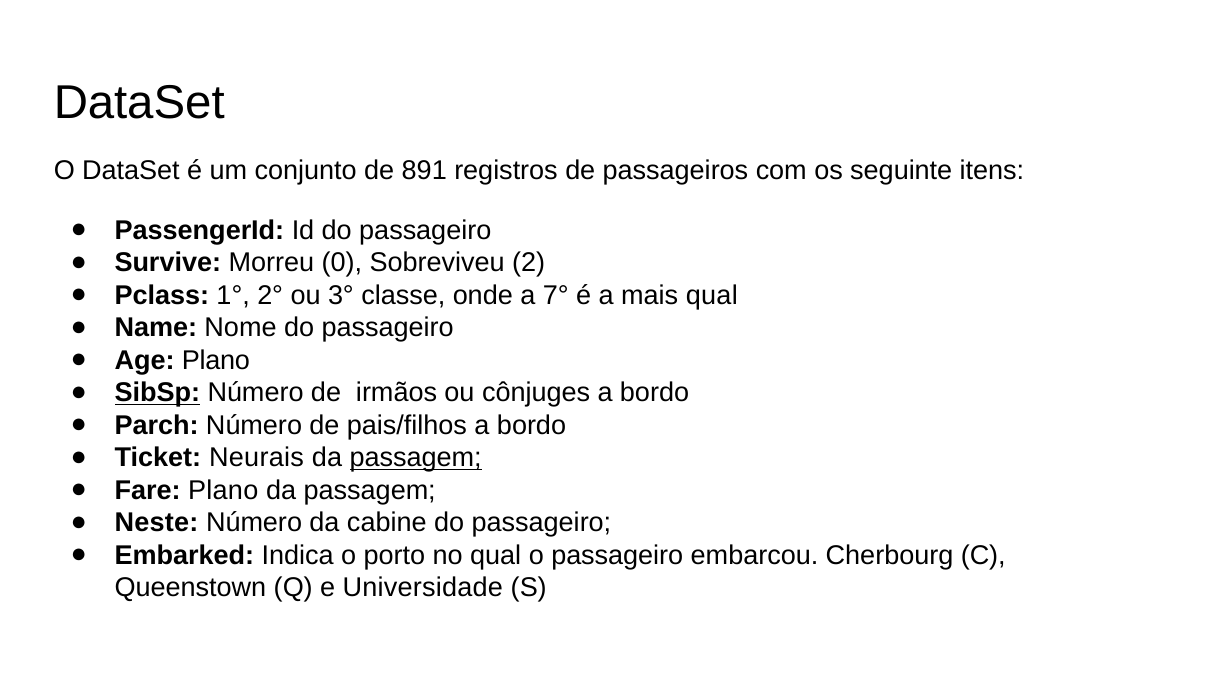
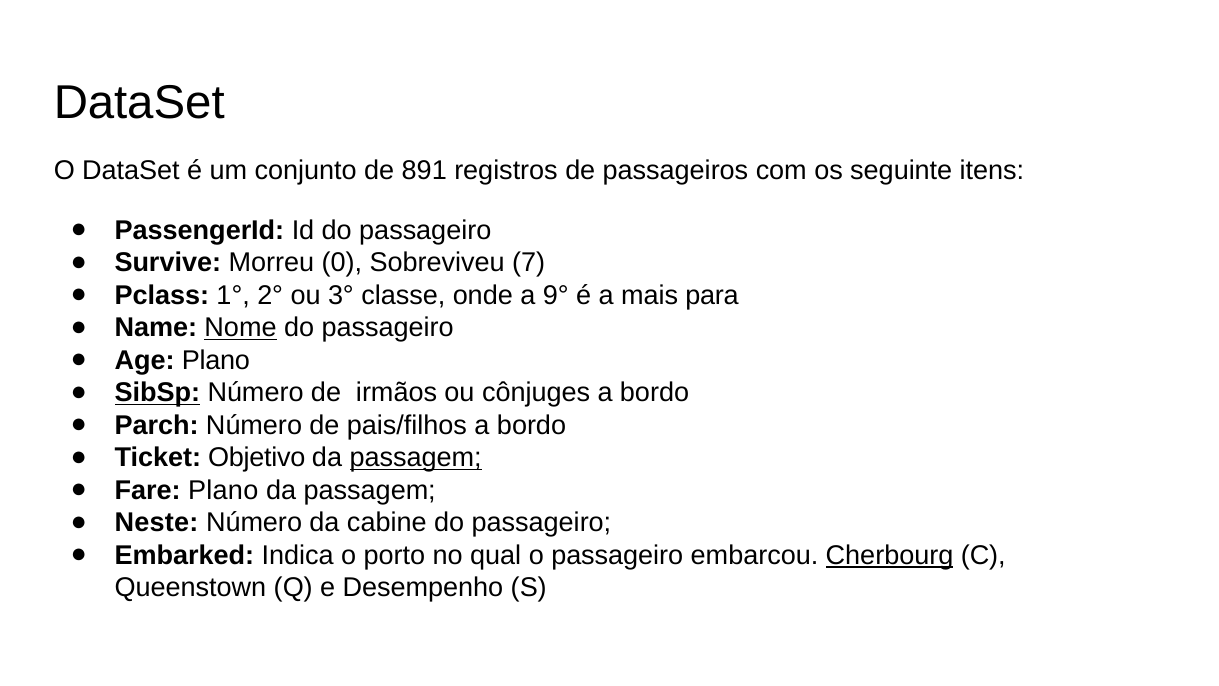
2: 2 -> 7 (529, 263)
7°: 7° -> 9° (556, 295)
mais qual: qual -> para (712, 295)
Nome underline: none -> present (241, 328)
Neurais: Neurais -> Objetivo (257, 458)
Cherbourg underline: none -> present (890, 555)
Universidade: Universidade -> Desempenho (423, 588)
